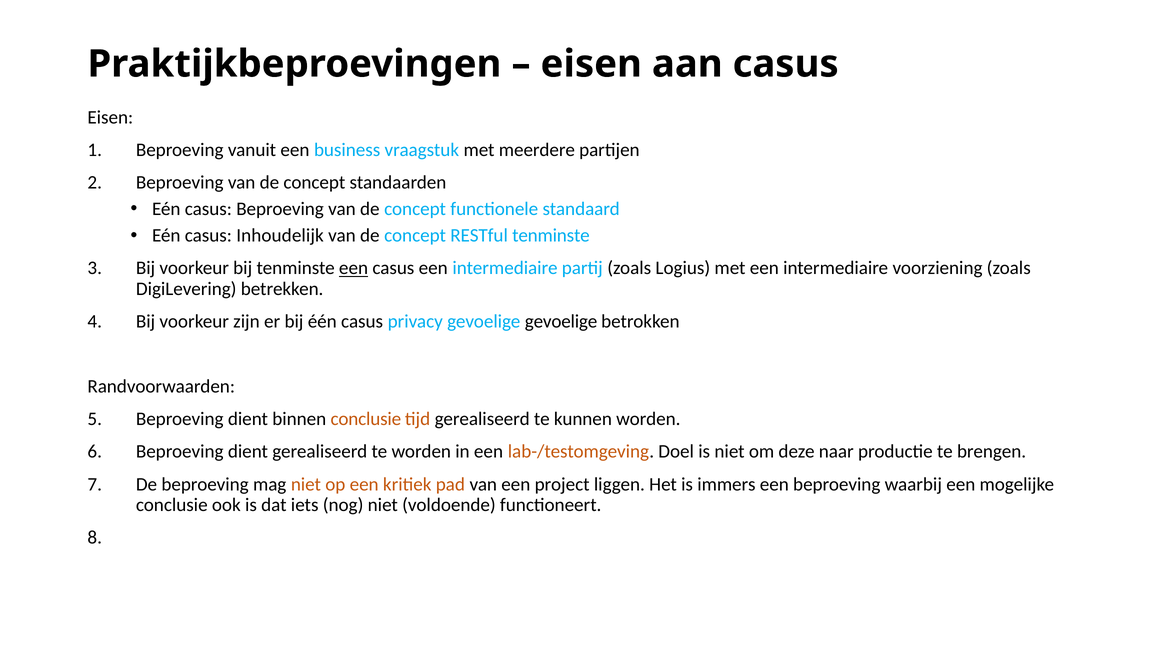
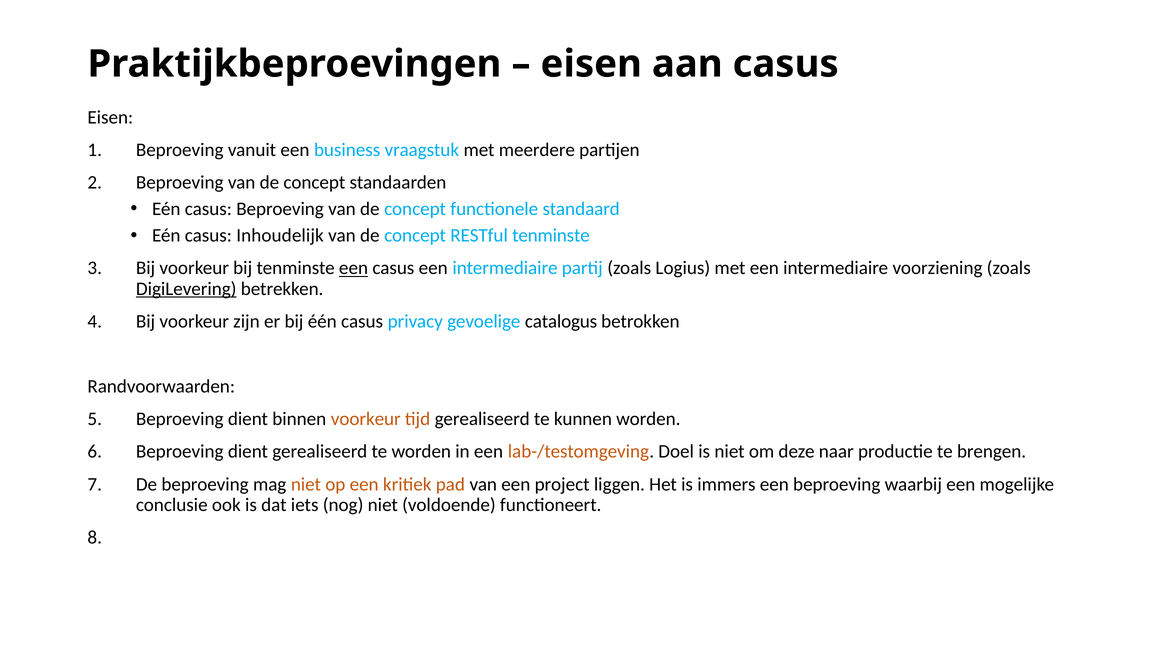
DigiLevering underline: none -> present (186, 289)
gevoelige gevoelige: gevoelige -> catalogus (561, 321)
binnen conclusie: conclusie -> voorkeur (366, 419)
